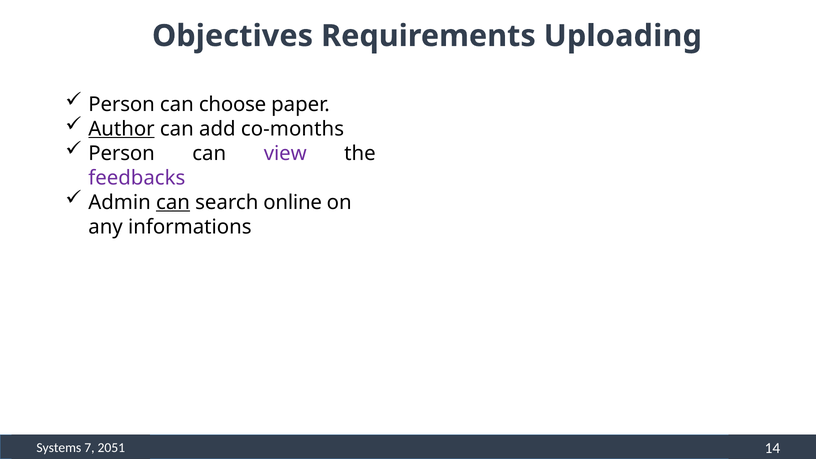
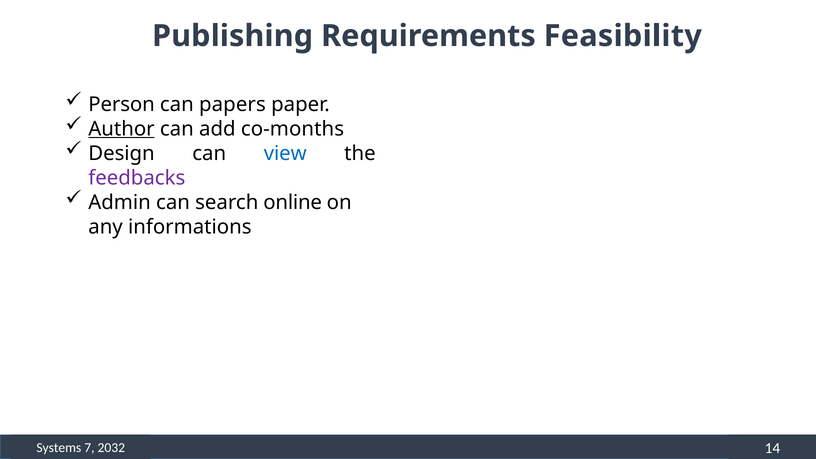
Objectives: Objectives -> Publishing (233, 36)
Uploading: Uploading -> Feasibility (623, 36)
choose: choose -> papers (232, 104)
Person: Person -> Design (122, 153)
view colour: purple -> blue (285, 153)
can underline: present -> none (173, 202)
2051: 2051 -> 2032 (111, 448)
